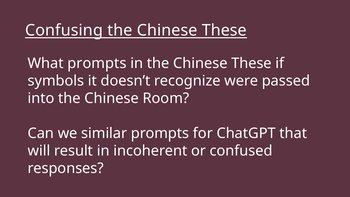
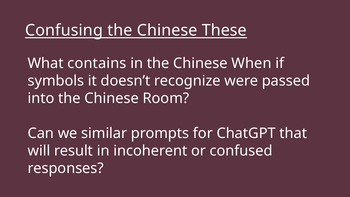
What prompts: prompts -> contains (97, 63)
in the Chinese These: These -> When (251, 63)
